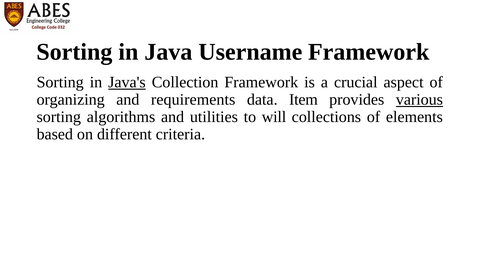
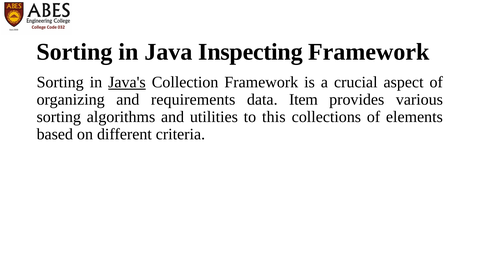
Username: Username -> Inspecting (251, 52)
various underline: present -> none (419, 100)
will: will -> this (274, 117)
